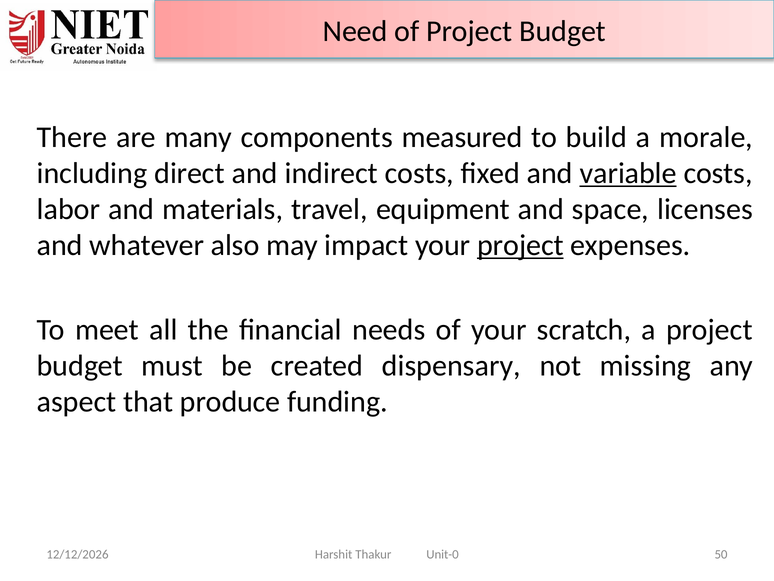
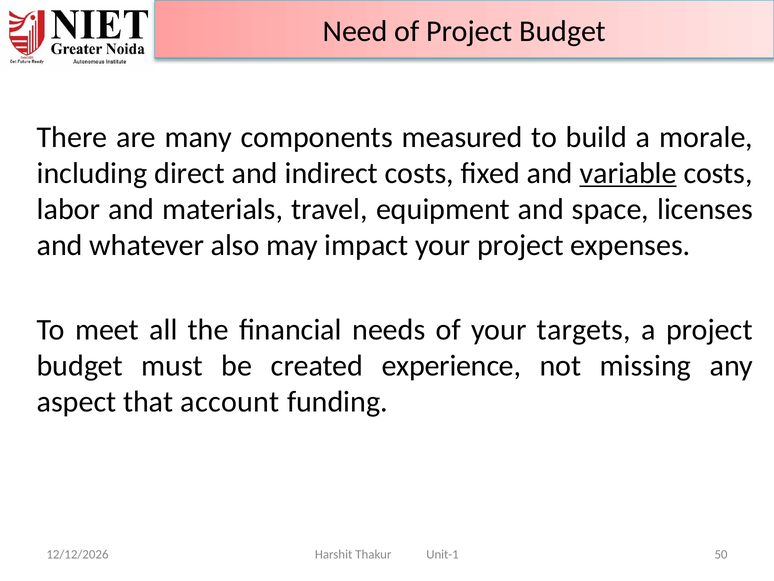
project underline: present -> none (520, 245)
scratch: scratch -> targets (584, 329)
dispensary: dispensary -> experience (451, 365)
produce: produce -> account (230, 401)
Unit-0: Unit-0 -> Unit-1 (443, 554)
